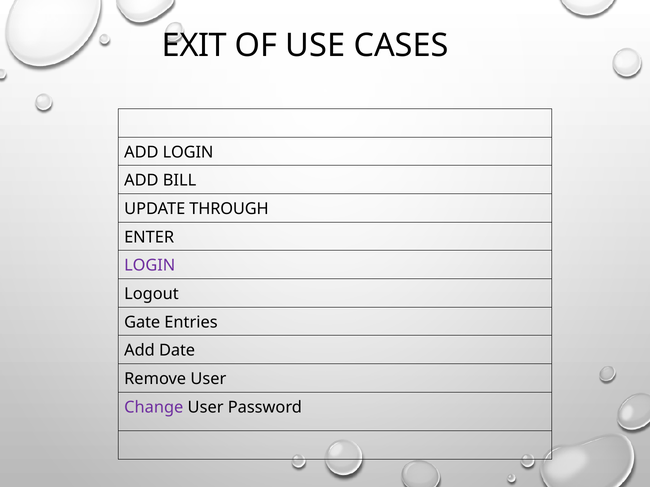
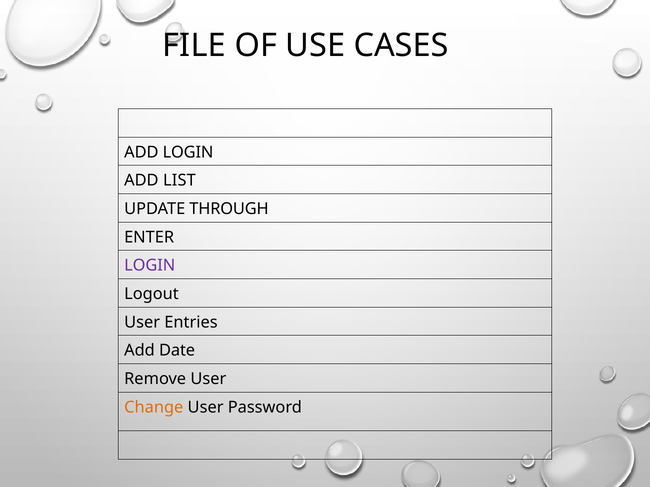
EXIT: EXIT -> FILE (194, 45)
BILL: BILL -> LIST (179, 181)
Gate: Gate -> User (142, 322)
Change colour: purple -> orange (154, 408)
